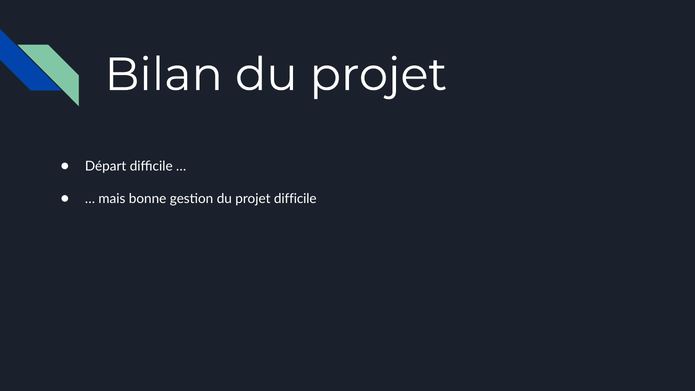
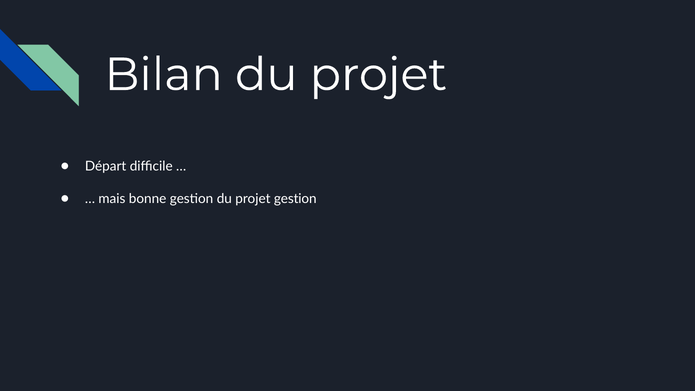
projet difficile: difficile -> gestion (295, 199)
